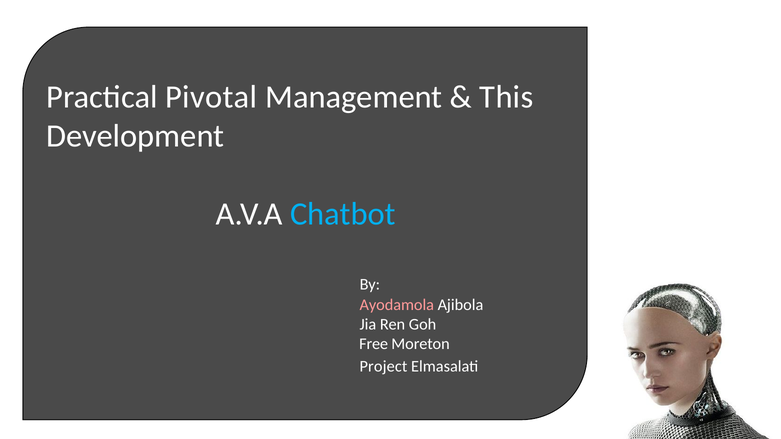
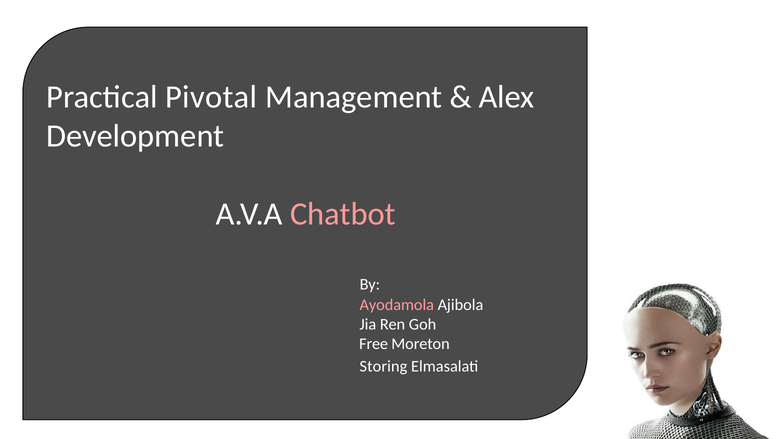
This: This -> Alex (507, 97)
Chatbot colour: light blue -> pink (343, 214)
Project: Project -> Storing (383, 367)
